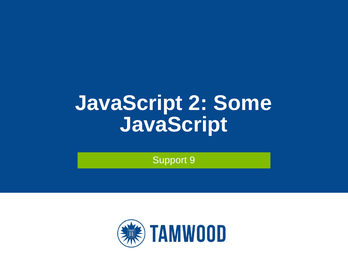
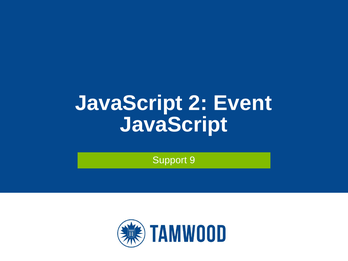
Some: Some -> Event (243, 103)
